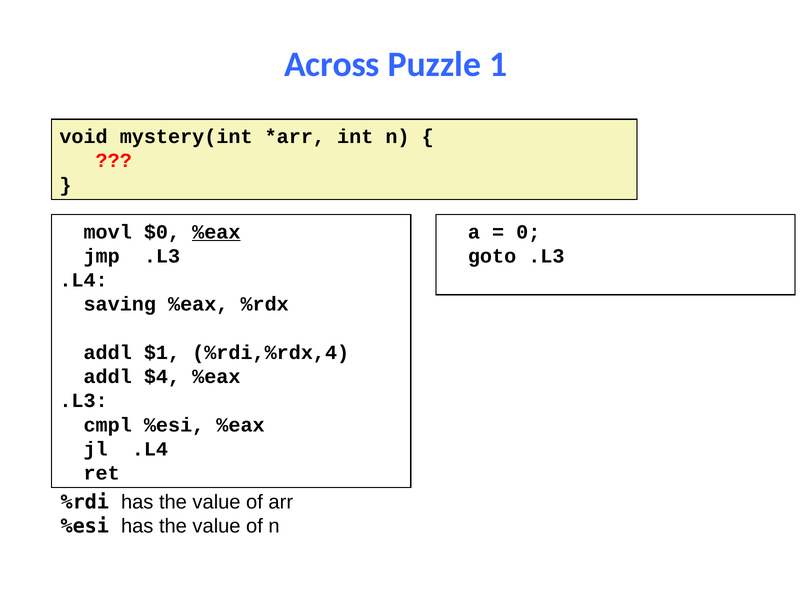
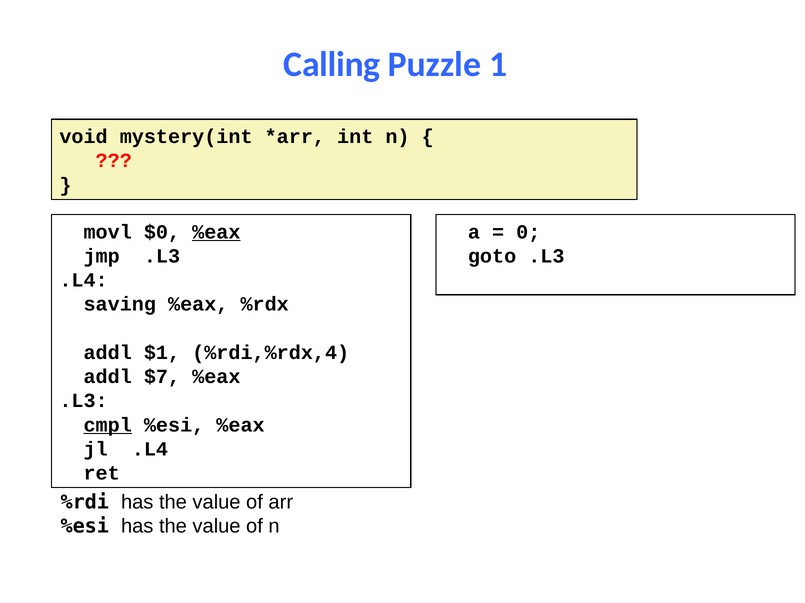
Across: Across -> Calling (332, 65)
$4: $4 -> $7 (162, 377)
cmpl underline: none -> present (108, 425)
